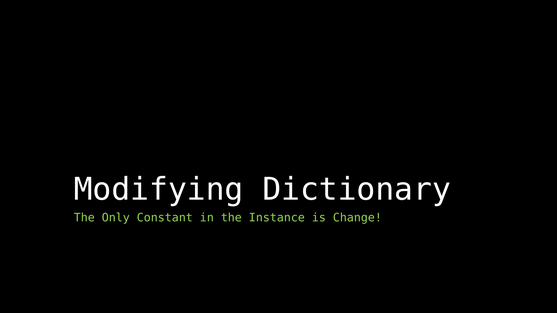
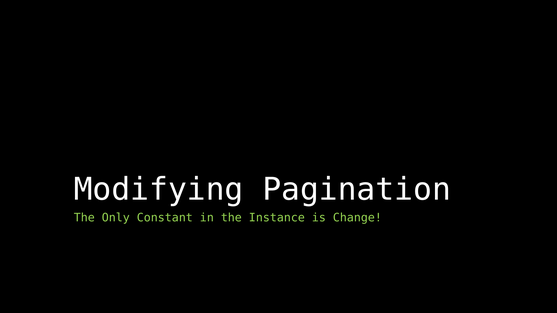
Dictionary: Dictionary -> Pagination (357, 190)
